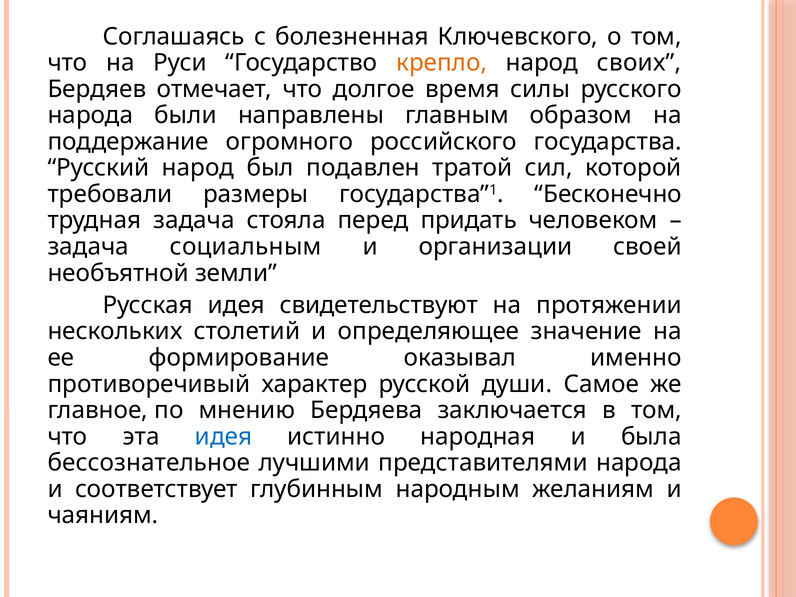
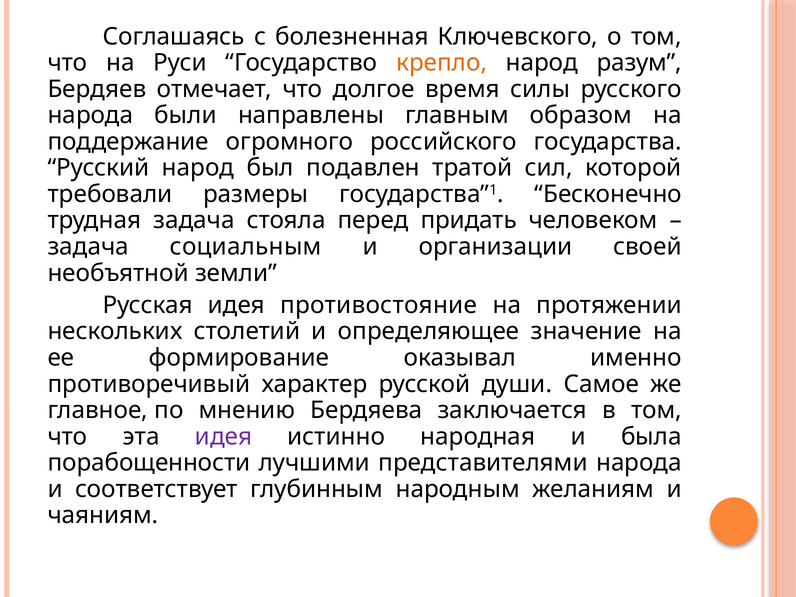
своих: своих -> разум (639, 63)
свидетельствуют: свидетельствуют -> противостояние (379, 305)
идея colour: blue -> purple (224, 437)
бессознательное: бессознательное -> порабощенности (149, 463)
